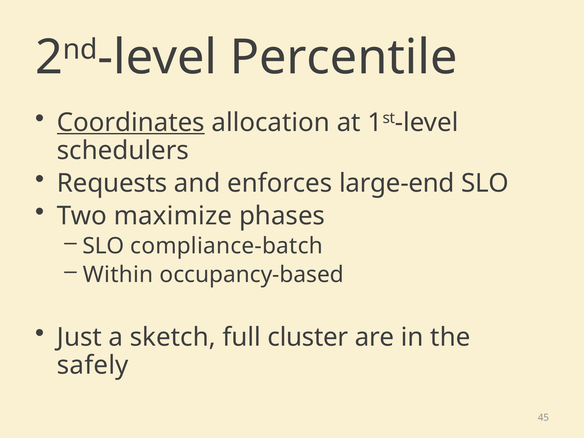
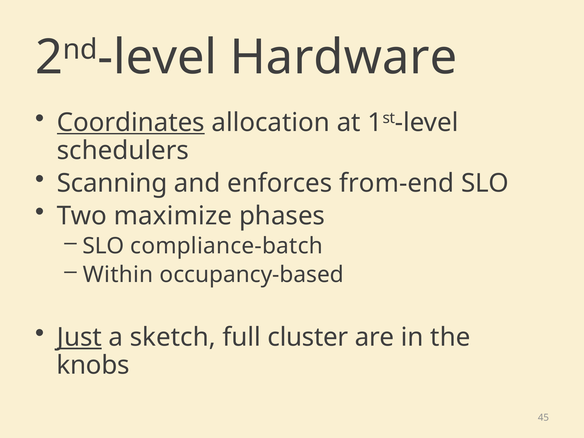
Percentile: Percentile -> Hardware (344, 57)
Requests: Requests -> Scanning (112, 183)
large-end: large-end -> from-end (397, 183)
Just underline: none -> present (79, 337)
safely: safely -> knobs (93, 365)
